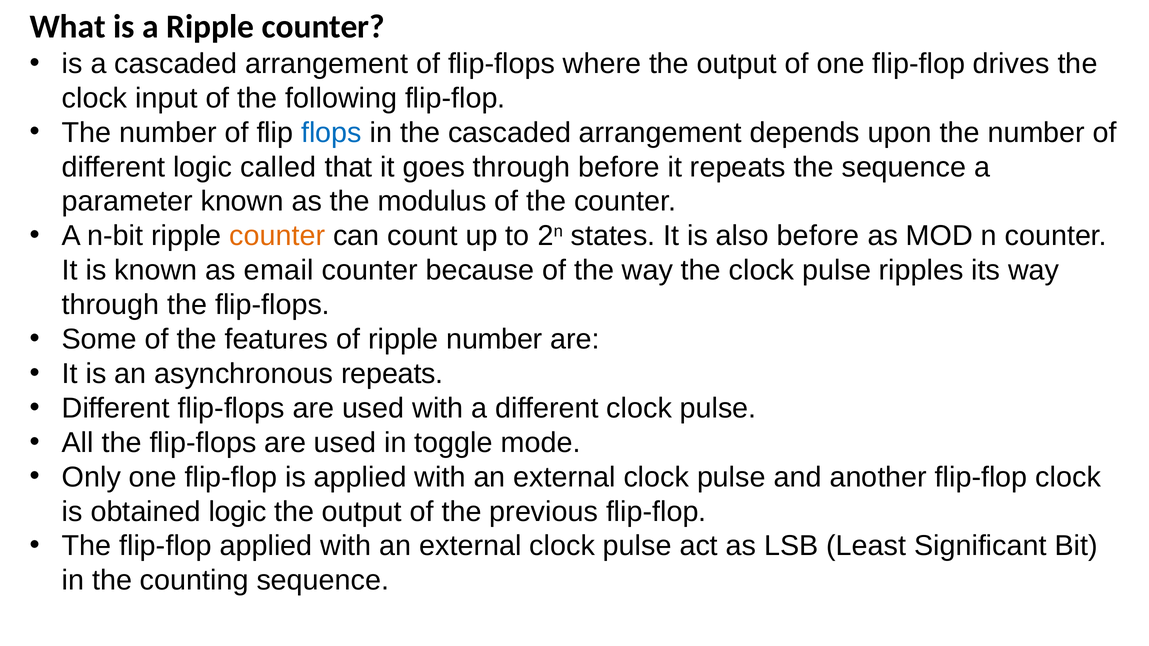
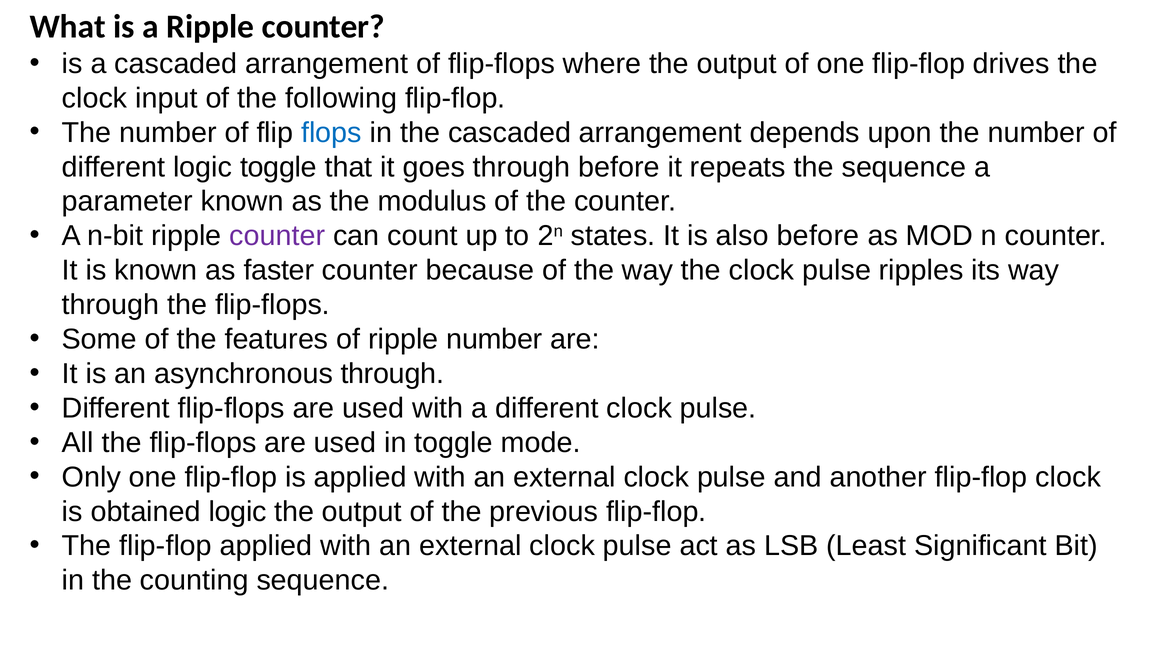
logic called: called -> toggle (278, 167)
counter colour: orange -> purple (277, 236)
email: email -> faster (279, 271)
asynchronous repeats: repeats -> through (392, 374)
